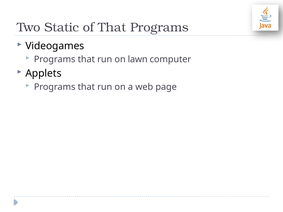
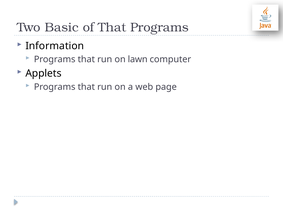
Static: Static -> Basic (62, 27)
Videogames: Videogames -> Information (55, 46)
